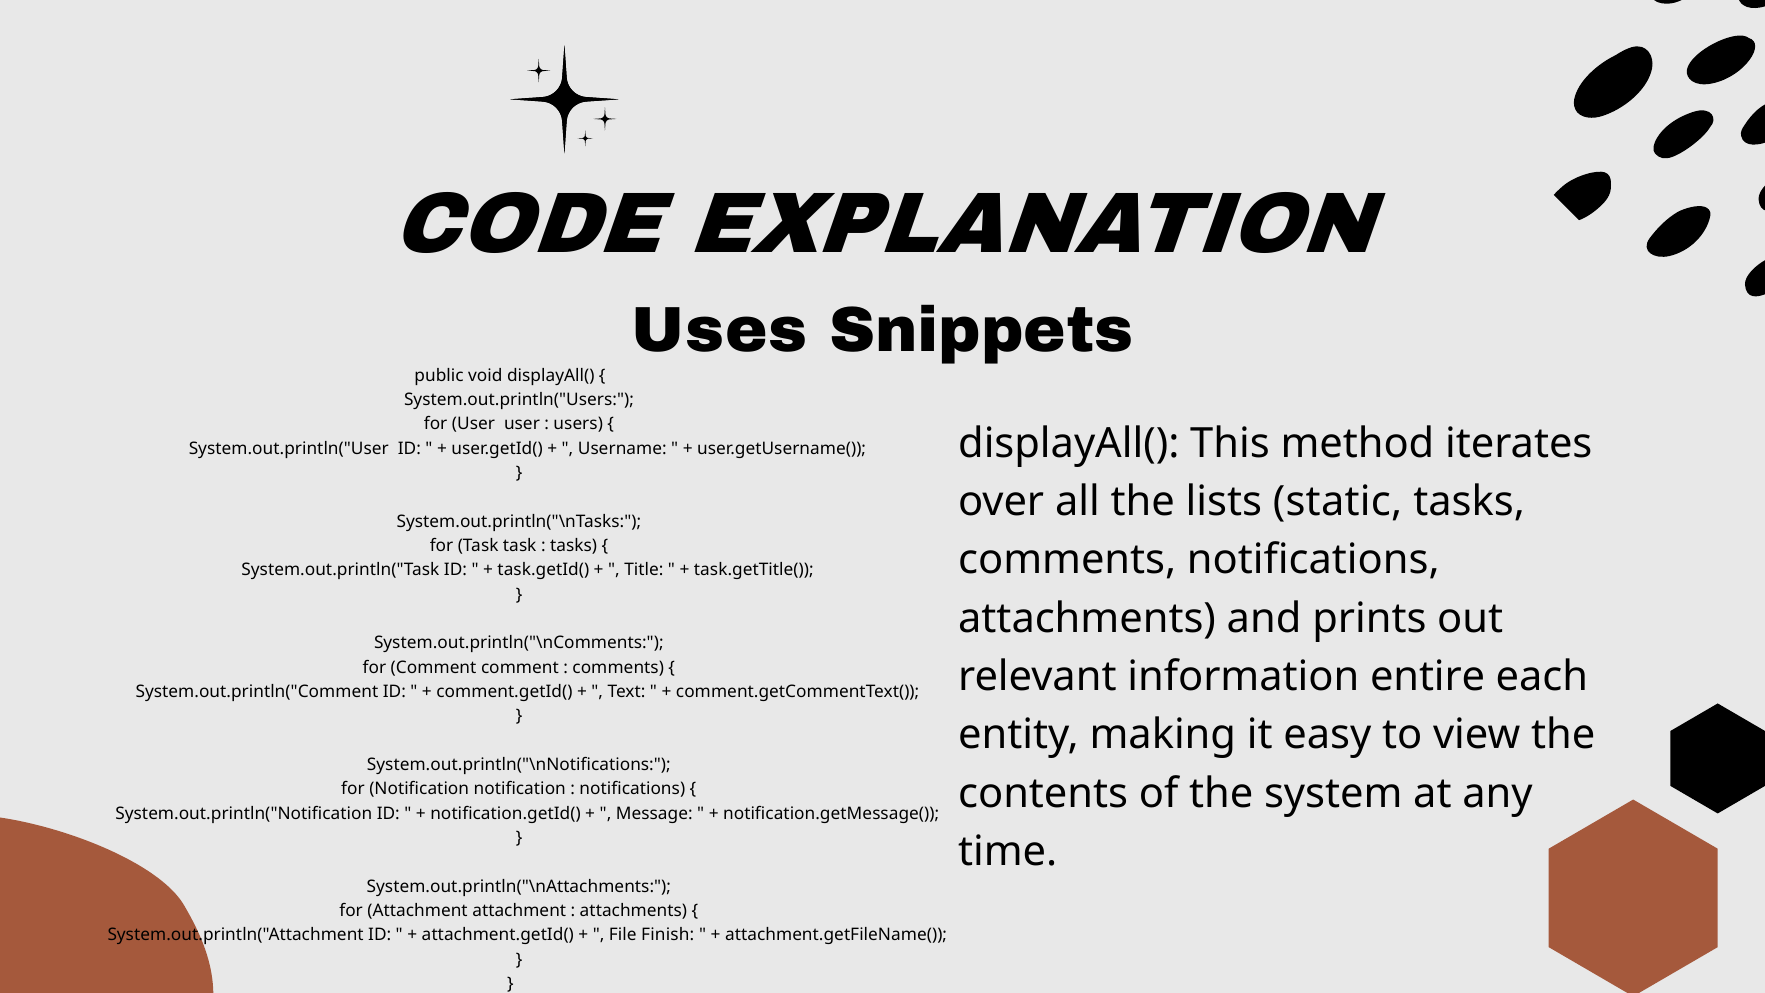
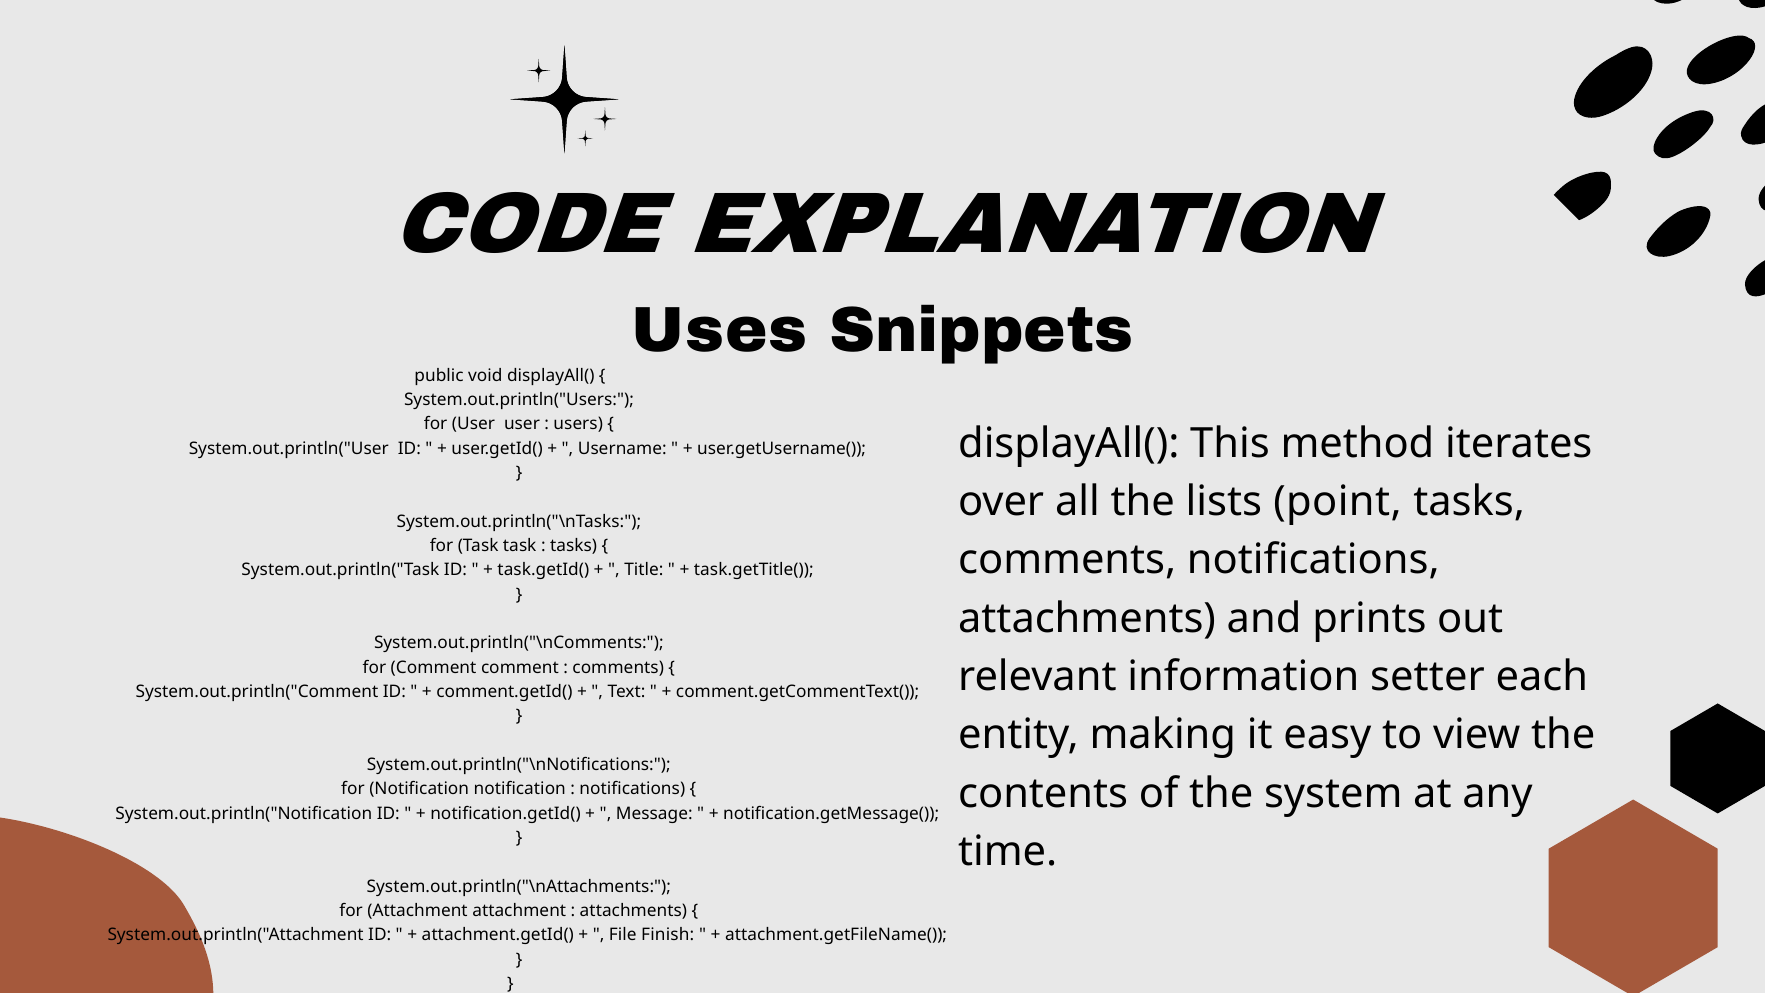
static: static -> point (1338, 502)
entire: entire -> setter (1427, 677)
